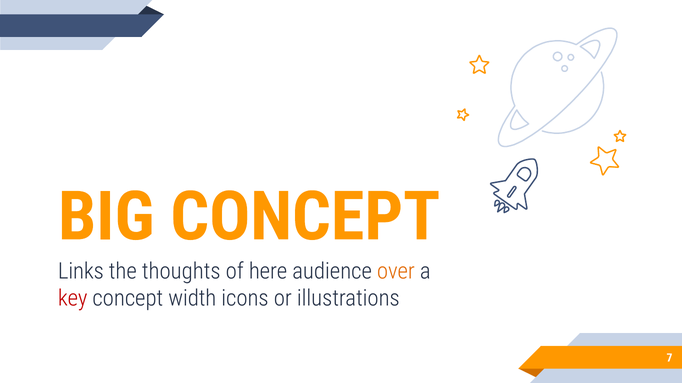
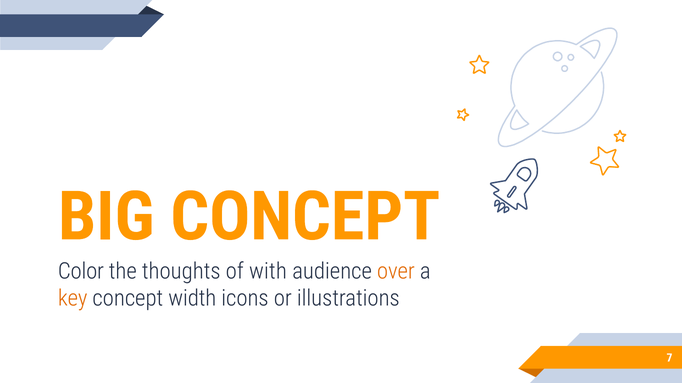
Links: Links -> Color (81, 272)
here: here -> with (268, 272)
key colour: red -> orange (73, 299)
